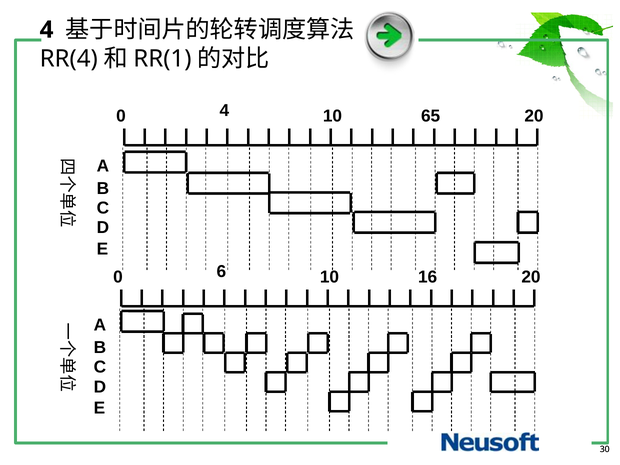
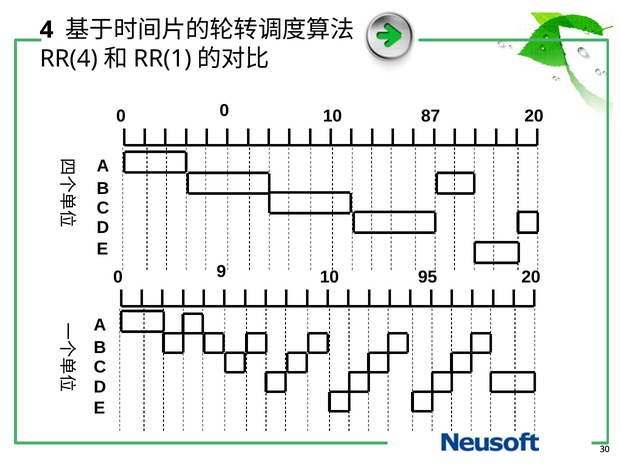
0 4: 4 -> 0 (224, 110)
65: 65 -> 87 (431, 116)
6: 6 -> 9 (221, 271)
16: 16 -> 95 (428, 277)
